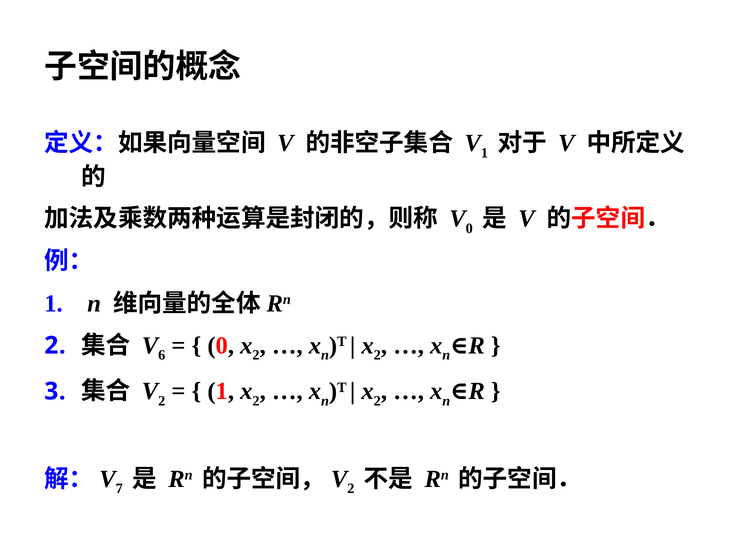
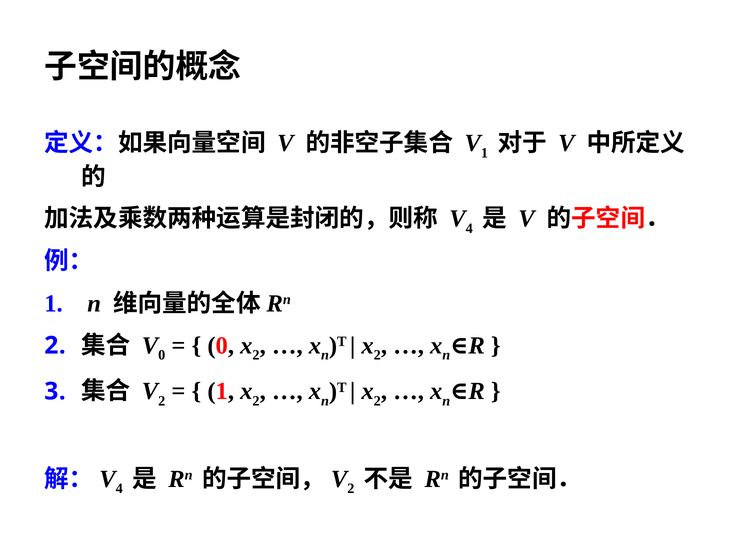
V 0: 0 -> 4 (469, 228)
V 6: 6 -> 0 (162, 355)
7: 7 -> 4 (119, 488)
